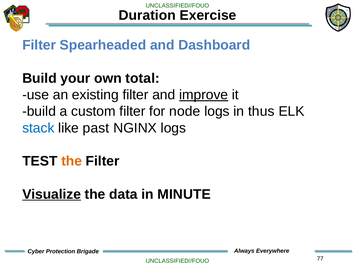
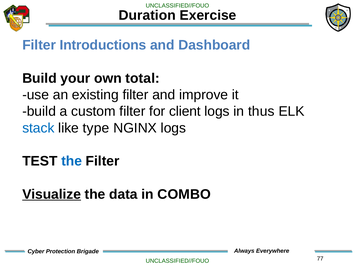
Spearheaded: Spearheaded -> Introductions (103, 45)
improve underline: present -> none (204, 95)
node: node -> client (185, 112)
past: past -> type (96, 128)
the colour: orange -> blue (72, 161)
MINUTE: MINUTE -> COMBO (184, 194)
